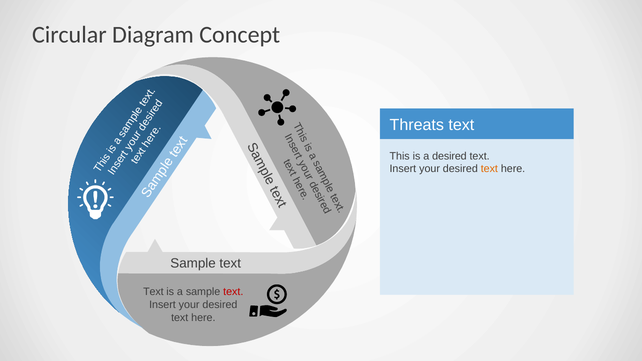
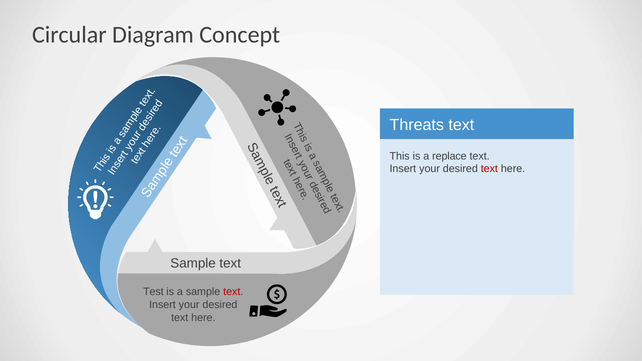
a desired: desired -> replace (449, 156)
text colour: orange -> red (489, 169)
Text: Text -> Test (153, 292)
